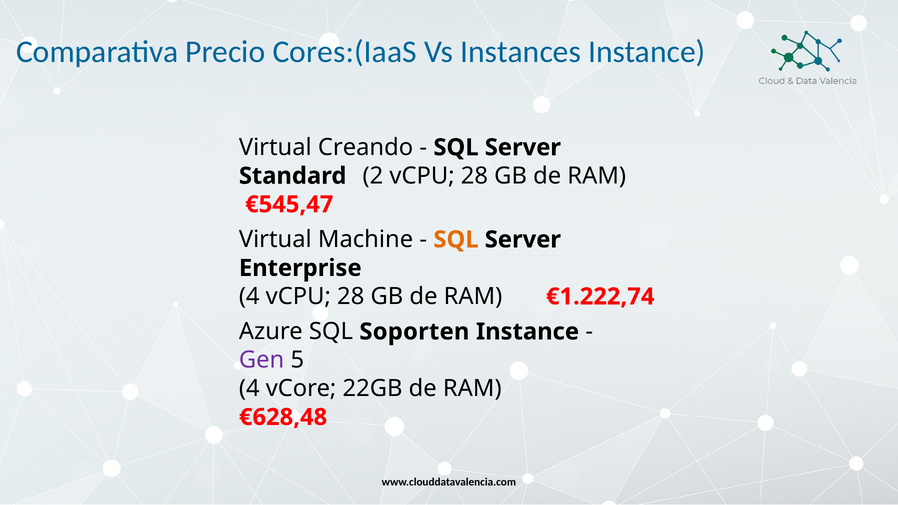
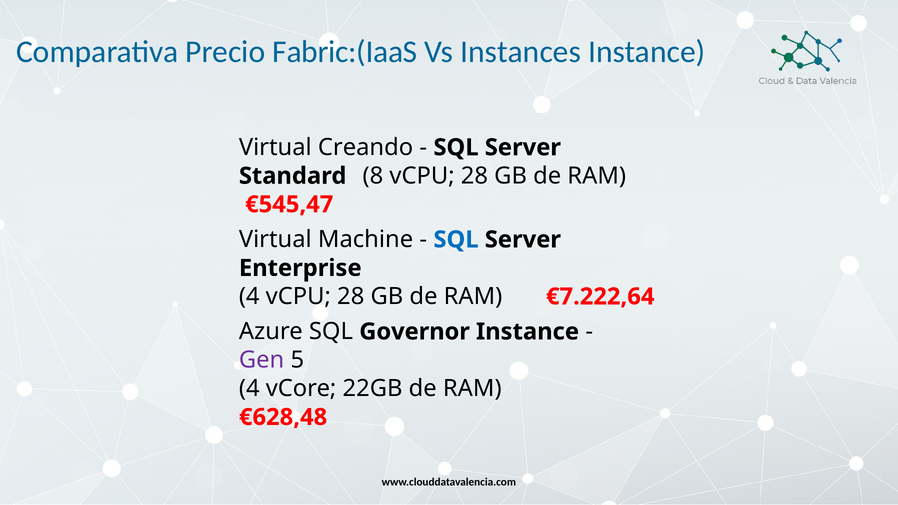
Cores:(IaaS: Cores:(IaaS -> Fabric:(IaaS (345, 52)
2: 2 -> 8 (373, 176)
SQL colour: orange -> blue (456, 240)
€1.222,74: €1.222,74 -> €7.222,64 (600, 297)
Soporten: Soporten -> Governor (415, 332)
